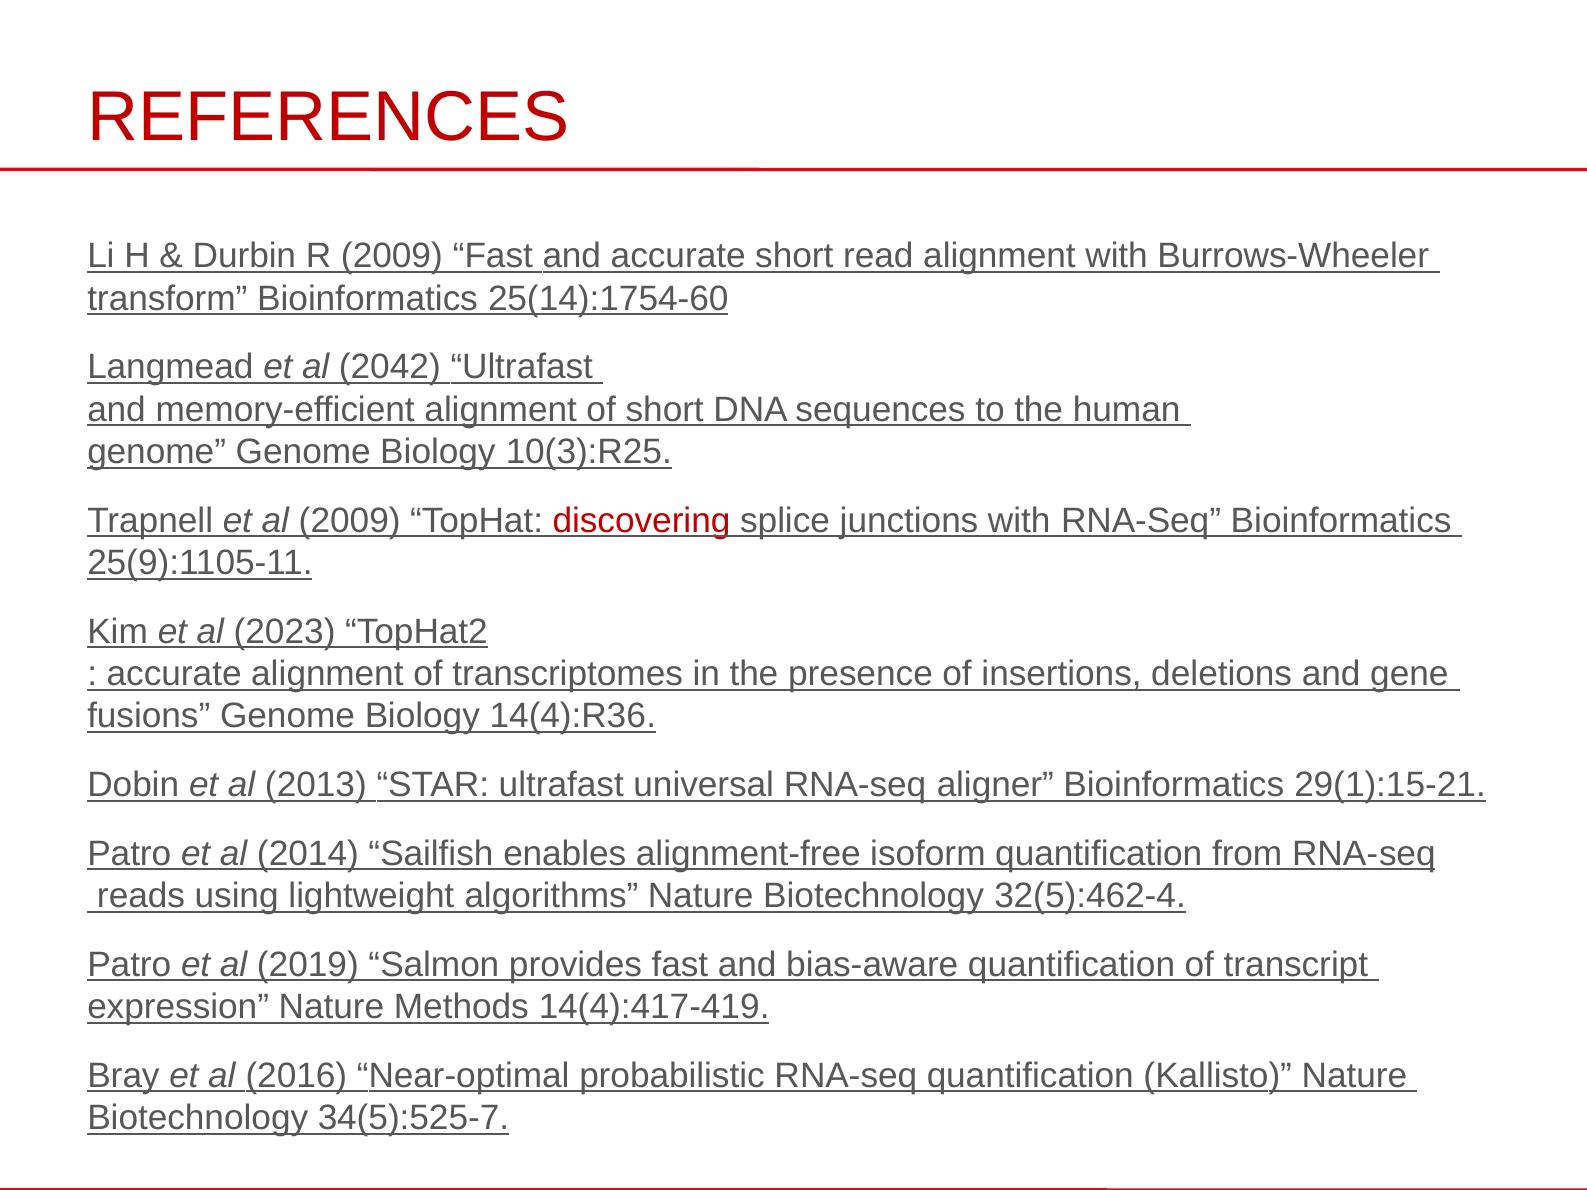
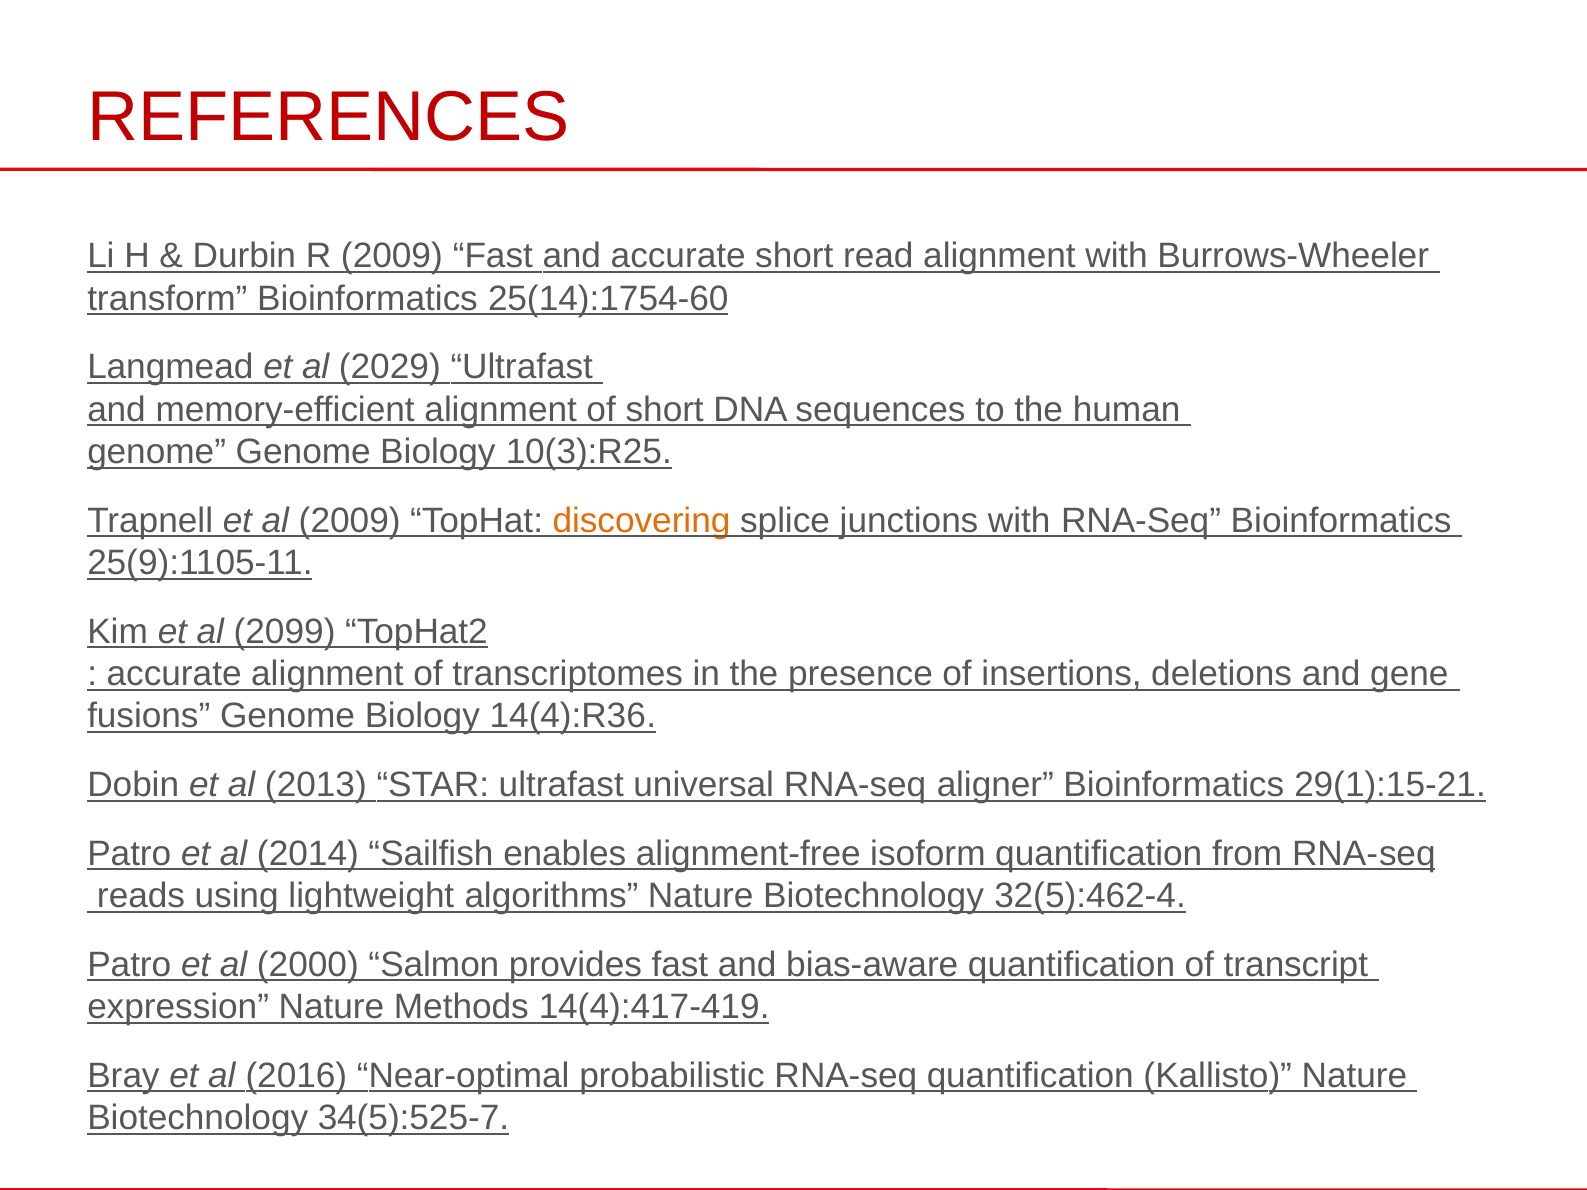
2042: 2042 -> 2029 (390, 367)
discovering colour: red -> orange (641, 521)
2023: 2023 -> 2099 (285, 632)
2019: 2019 -> 2000 (308, 965)
